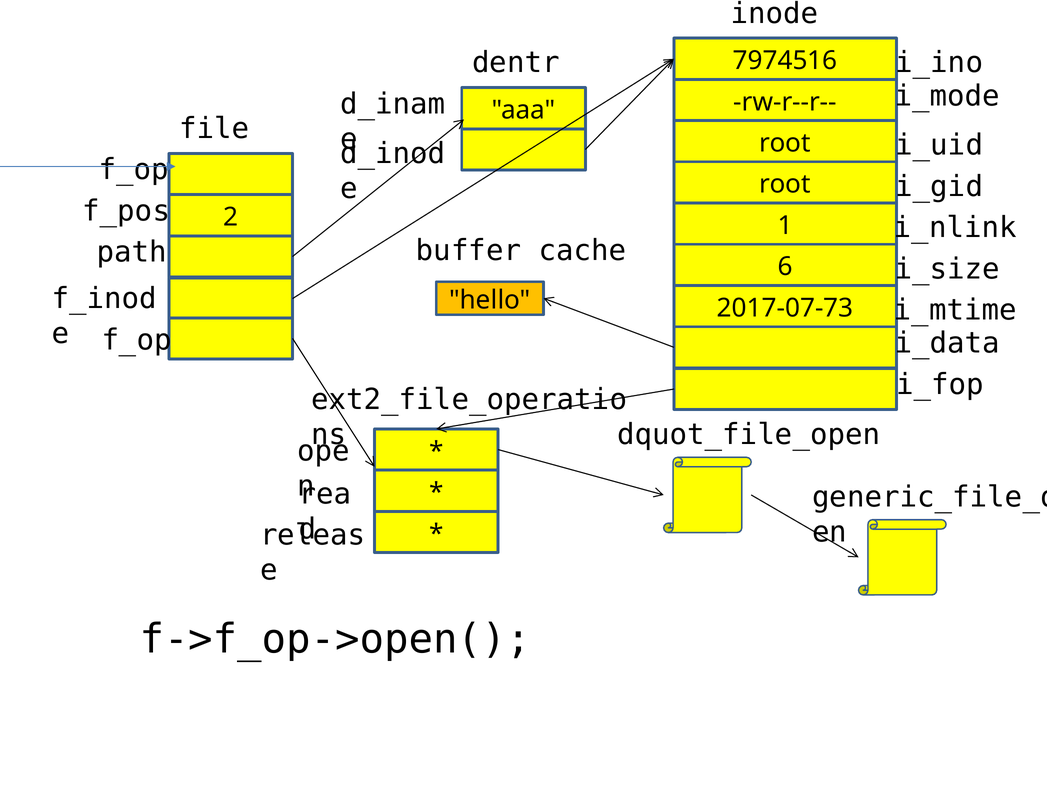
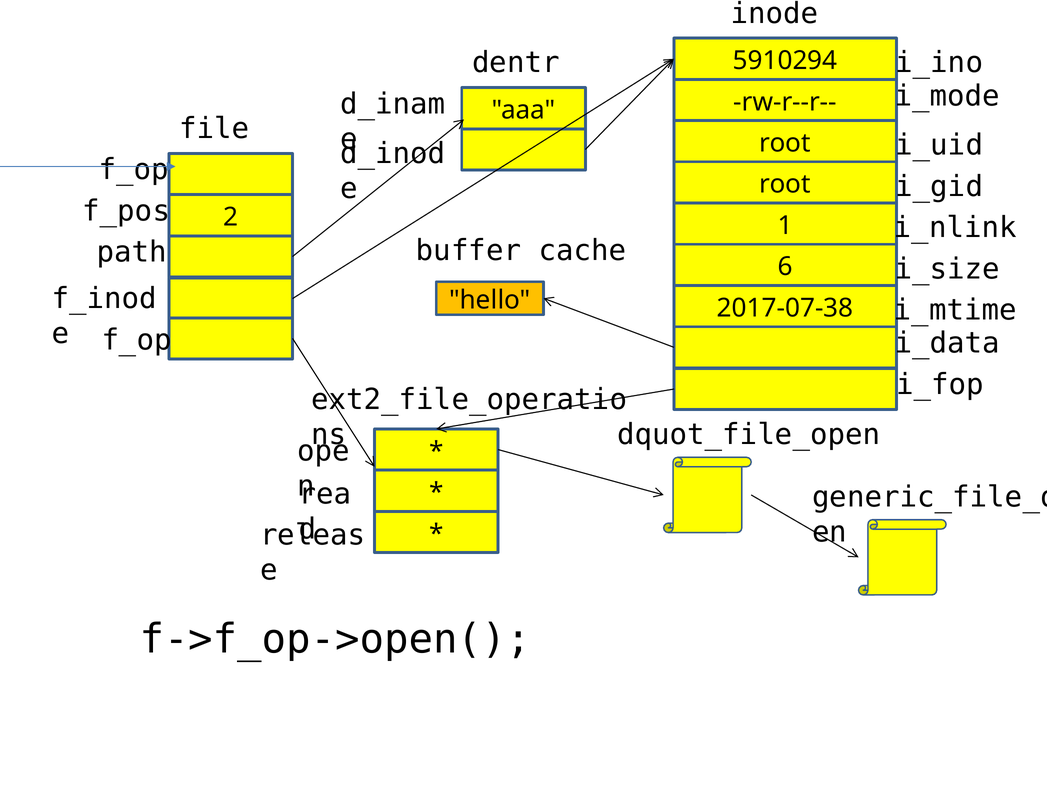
7974516: 7974516 -> 5910294 (785, 61)
2017-07-73: 2017-07-73 -> 2017-07-38 (785, 308)
